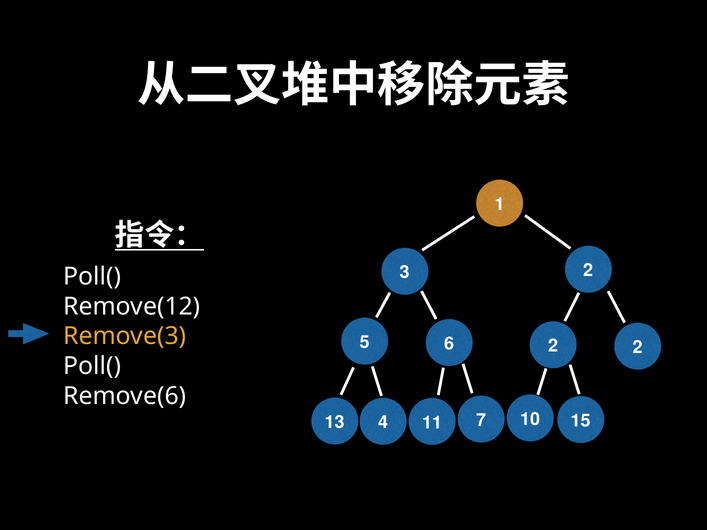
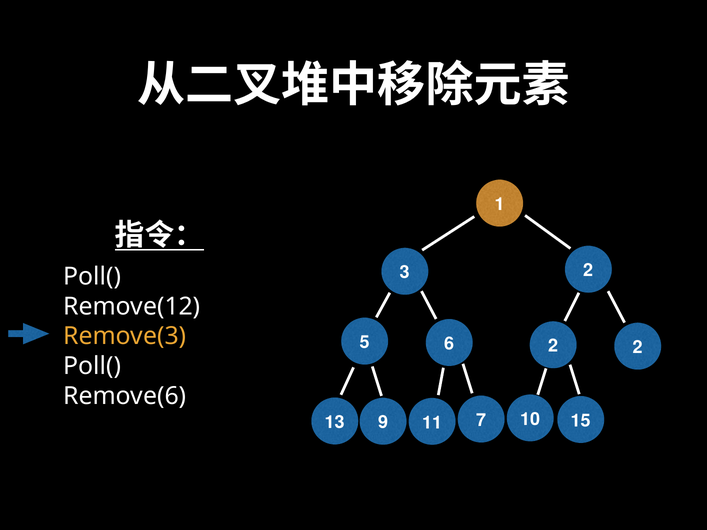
4: 4 -> 9 (383, 423)
